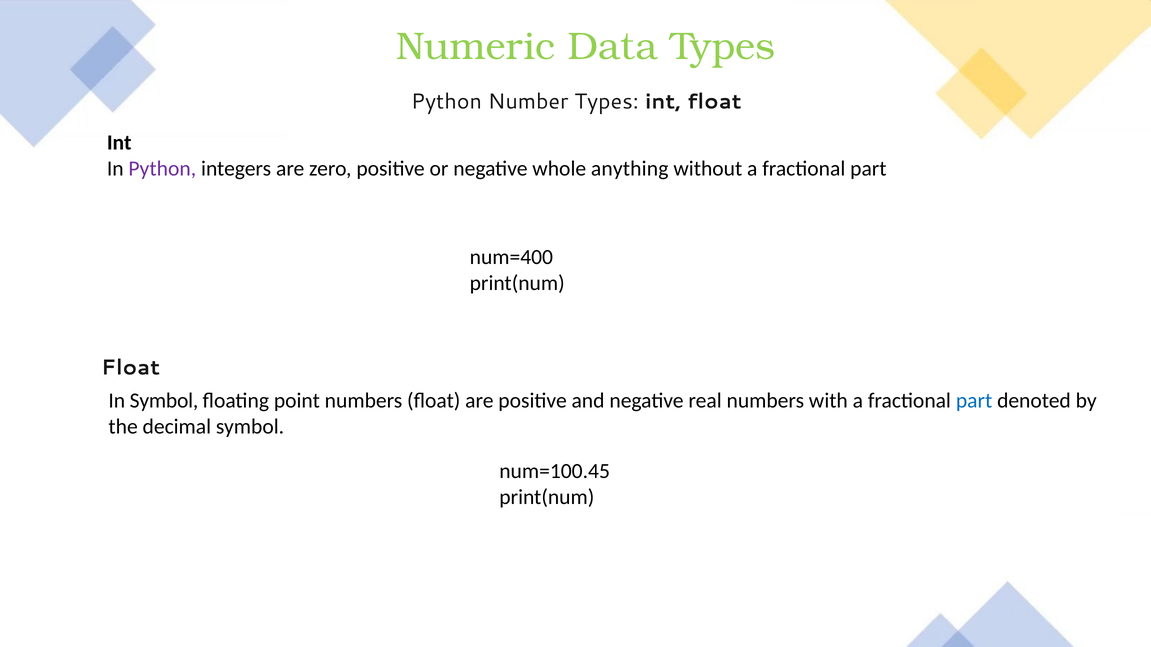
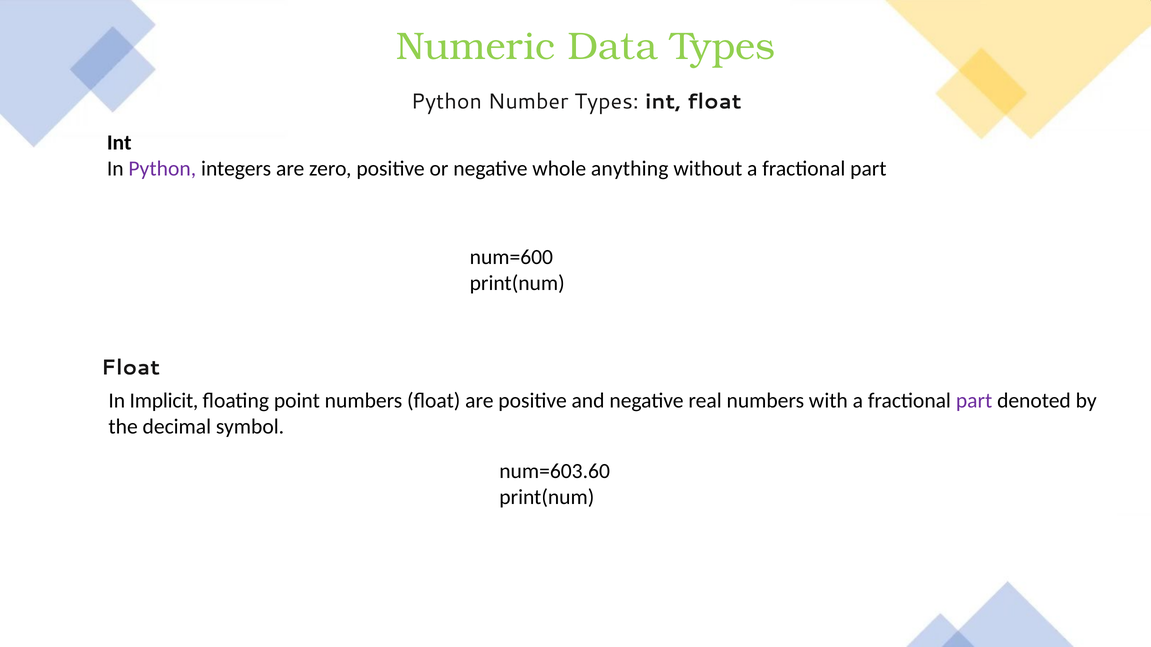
num=400: num=400 -> num=600 (511, 257)
In Symbol: Symbol -> Implicit (164, 401)
part colour: blue -> purple (974, 401)
num=100.45: num=100.45 -> num=603.60 (555, 472)
